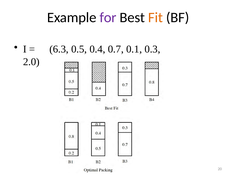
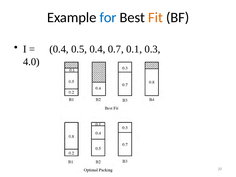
for colour: purple -> blue (108, 17)
6.3: 6.3 -> 0.4 (59, 49)
2.0: 2.0 -> 4.0 (31, 62)
